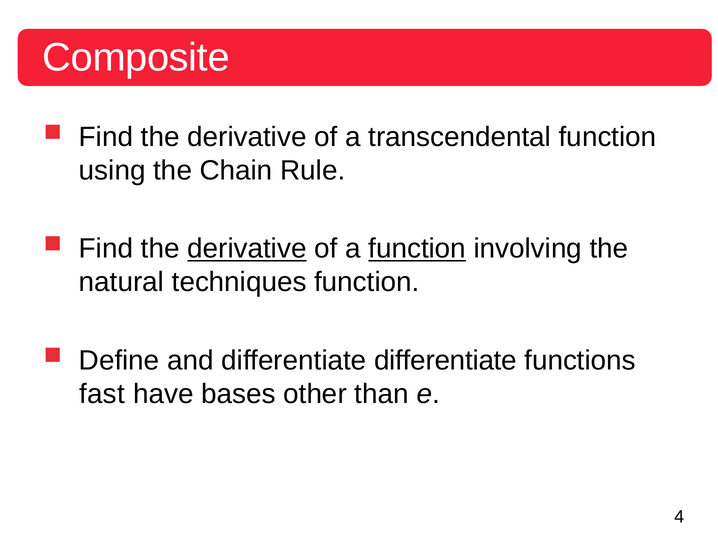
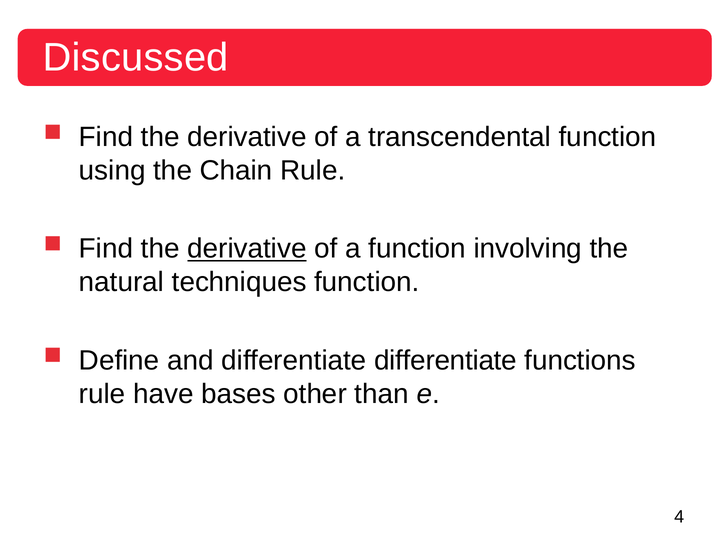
Composite: Composite -> Discussed (136, 58)
function underline: present -> none (417, 249)
fast: fast -> rule (102, 394)
